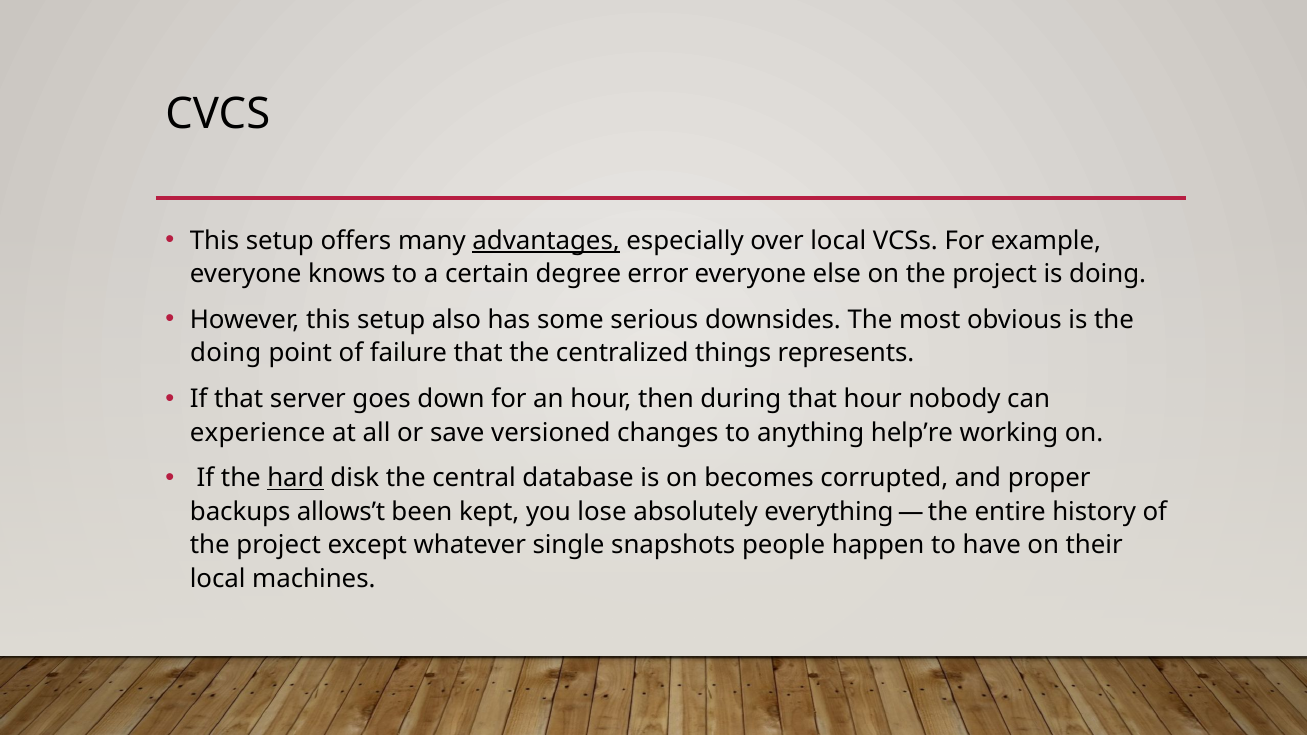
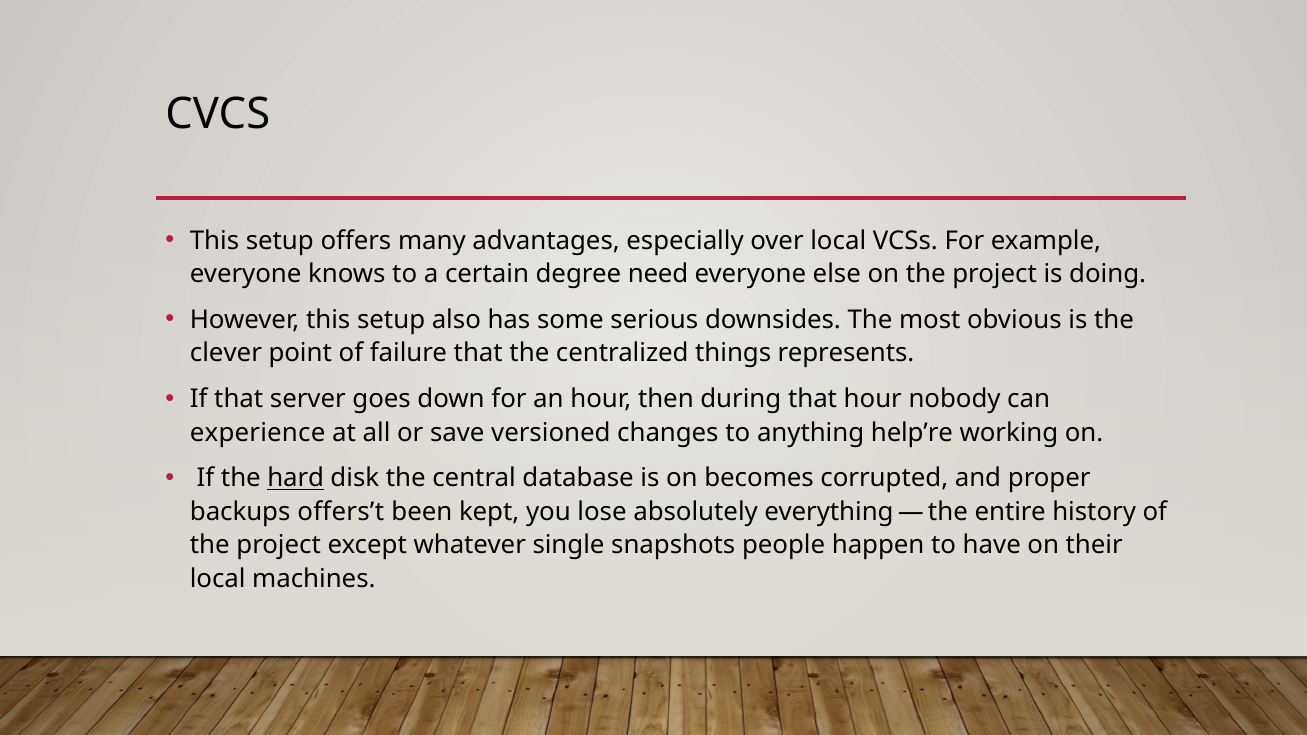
advantages underline: present -> none (546, 241)
error: error -> need (658, 274)
doing: doing -> clever (226, 354)
allows’t: allows’t -> offers’t (341, 512)
